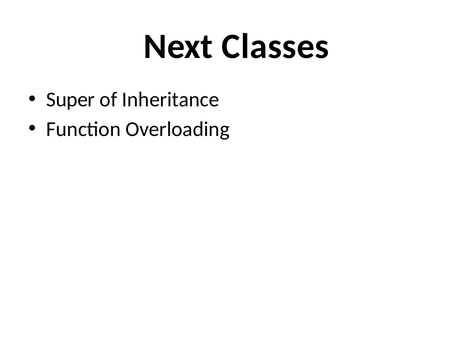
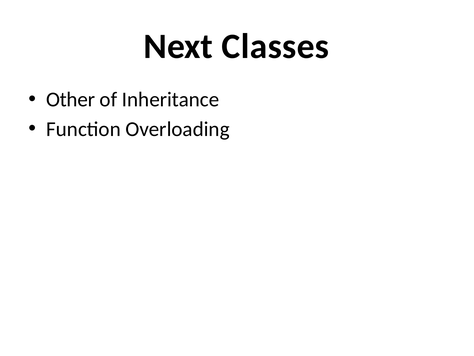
Super: Super -> Other (71, 99)
